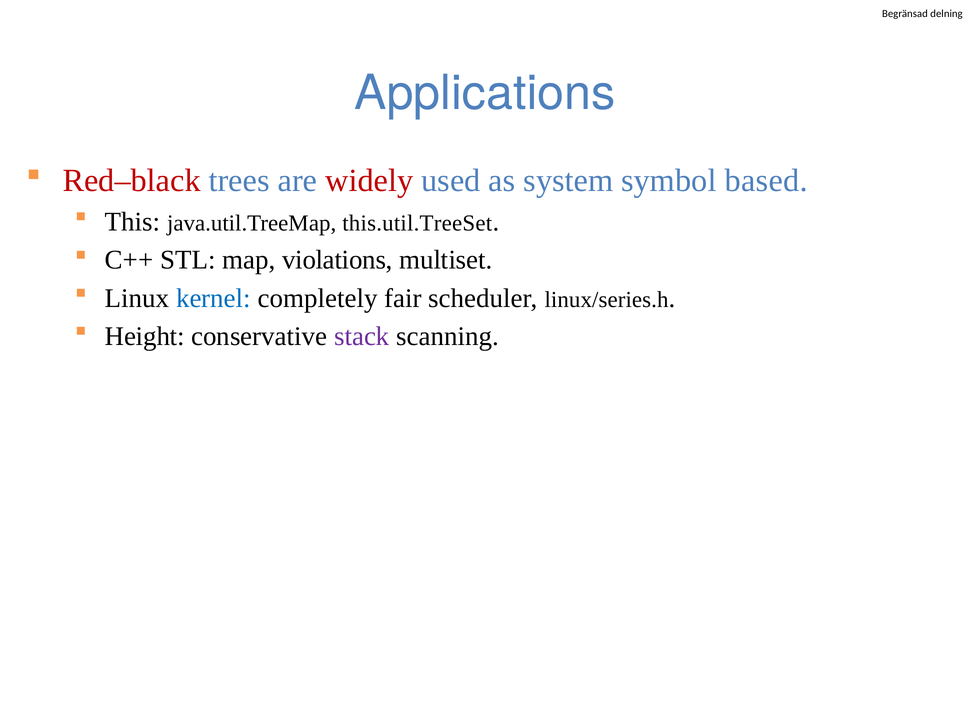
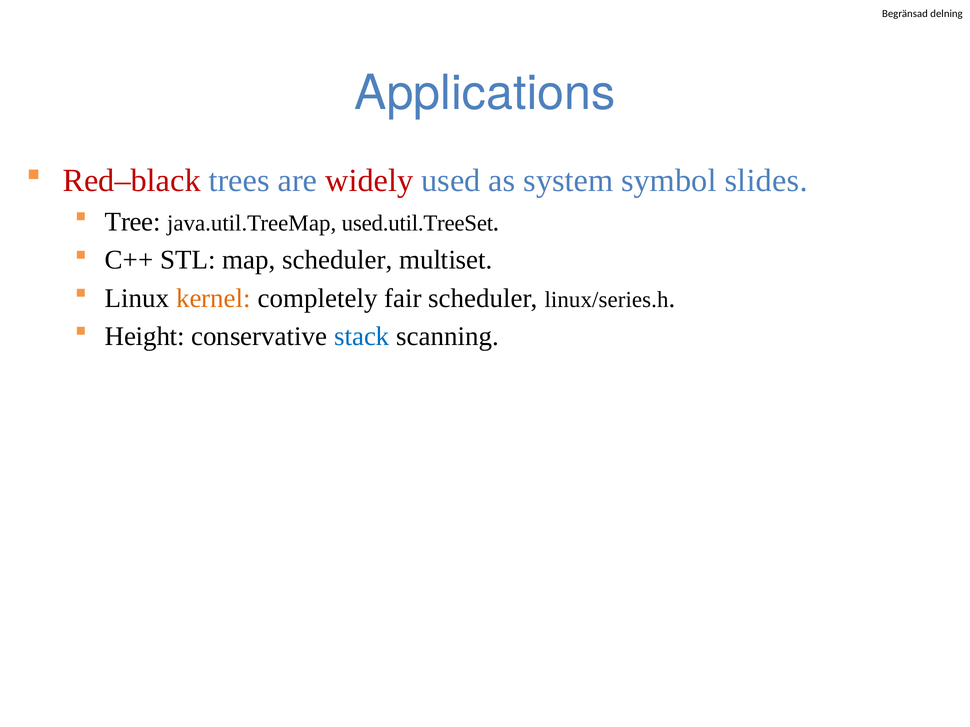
based: based -> slides (766, 181)
This: This -> Tree (133, 222)
this.util.TreeSet: this.util.TreeSet -> used.util.TreeSet (417, 223)
map violations: violations -> scheduler (337, 260)
kernel colour: blue -> orange (213, 298)
stack colour: purple -> blue (362, 337)
